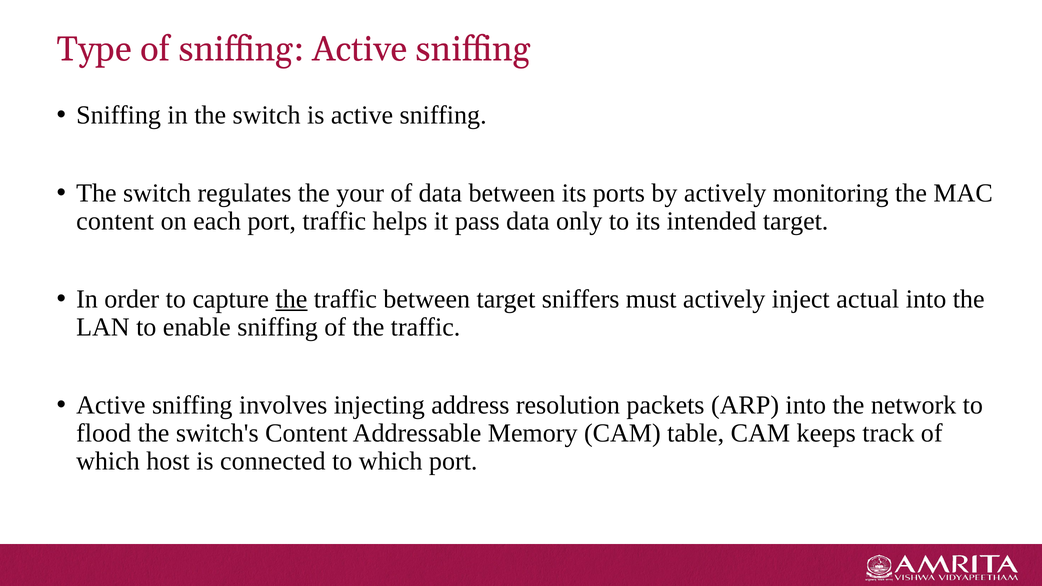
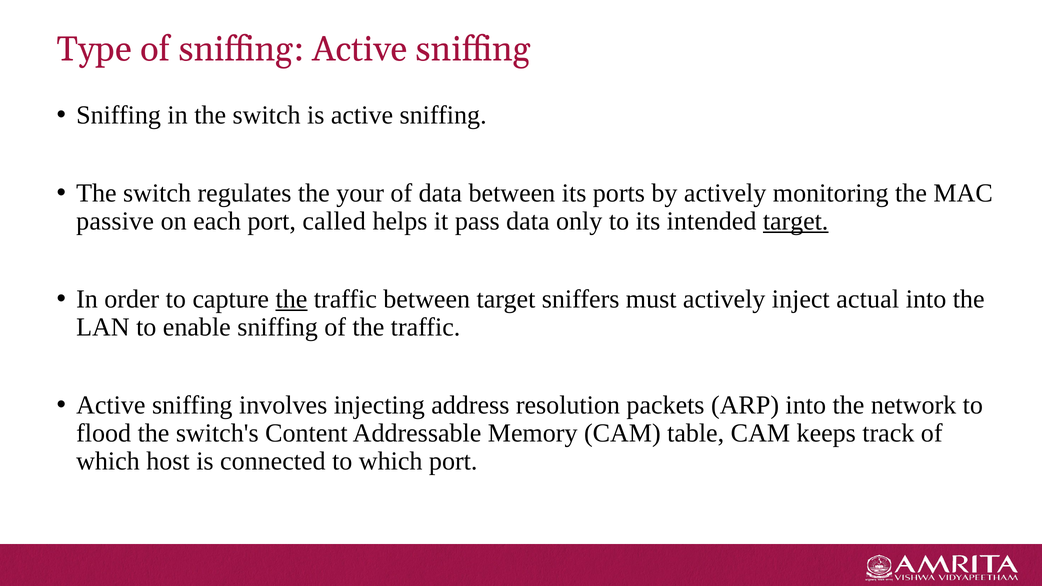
content: content -> passive (115, 221)
port traffic: traffic -> called (334, 221)
target underline: none -> present (796, 221)
